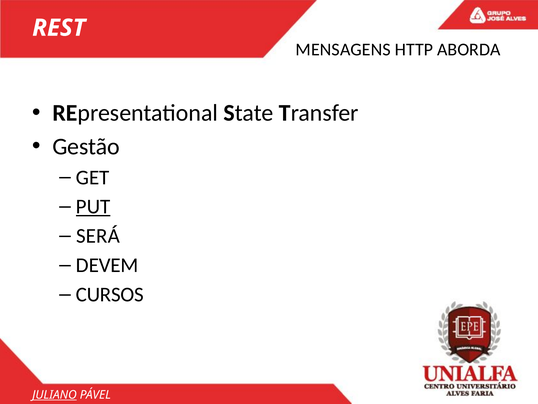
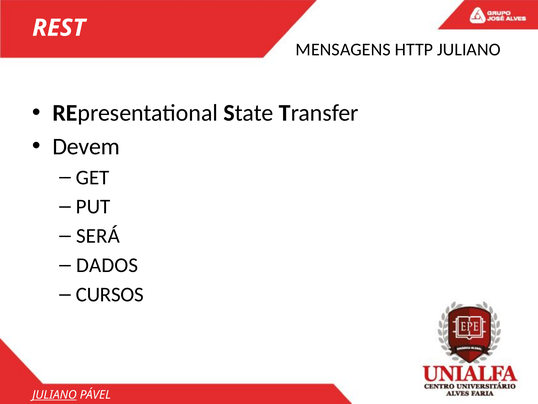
HTTP ABORDA: ABORDA -> JULIANO (469, 50)
Gestão: Gestão -> Devem (86, 146)
PUT underline: present -> none (93, 206)
DEVEM: DEVEM -> DADOS (107, 265)
